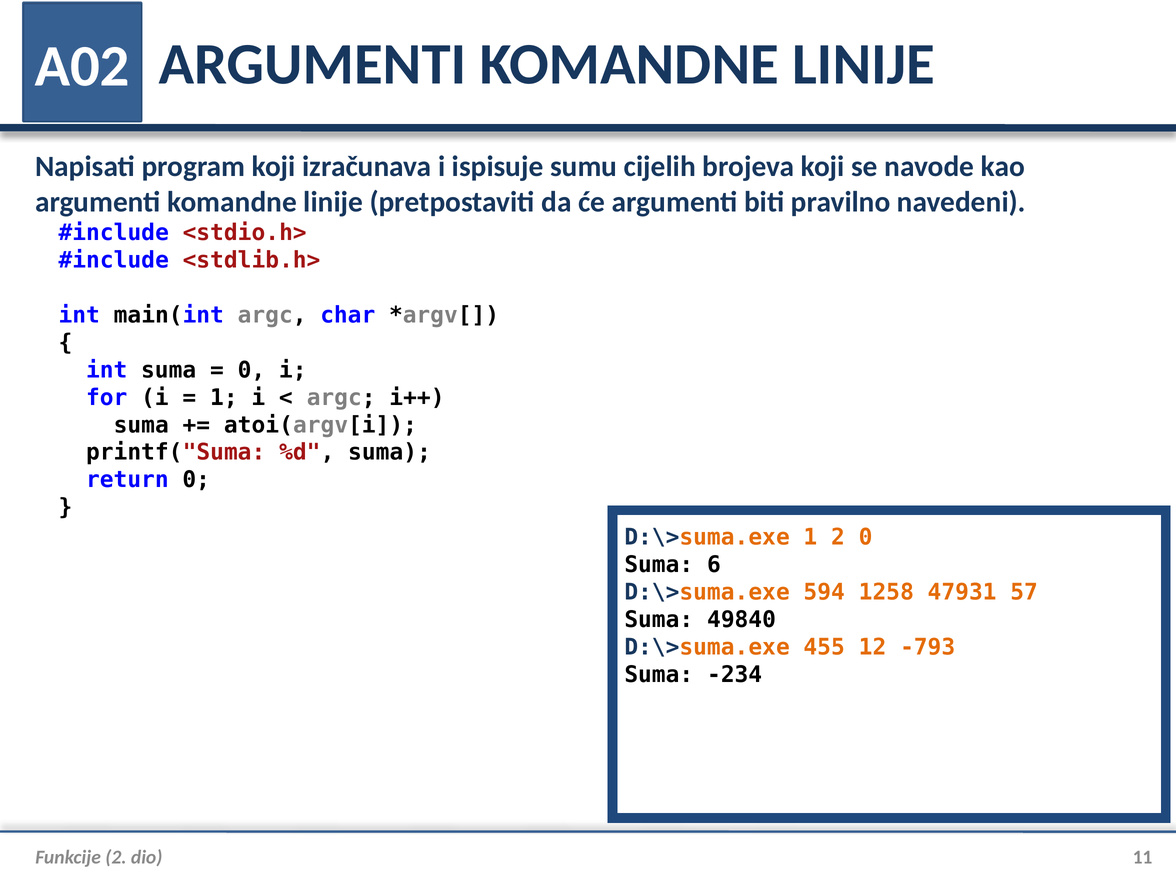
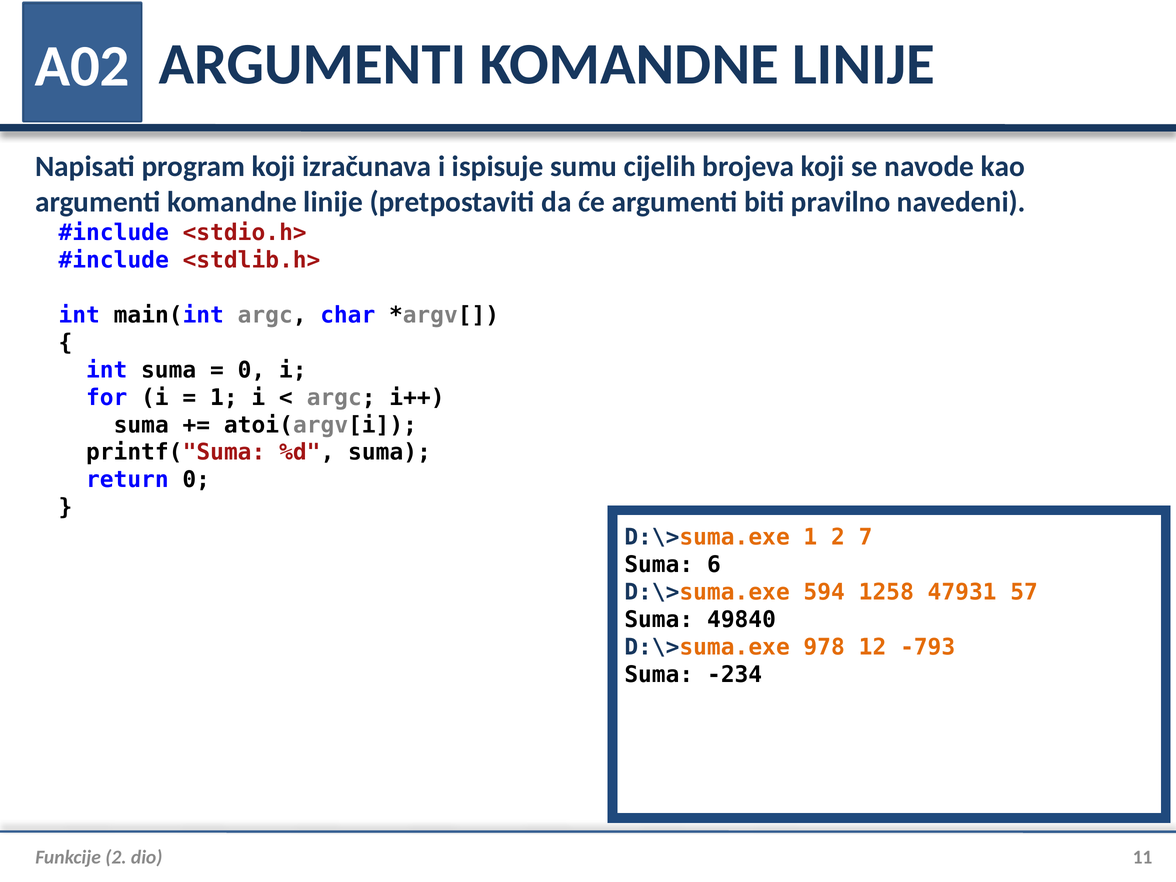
2 0: 0 -> 7 (866, 537)
455: 455 -> 978 (824, 647)
